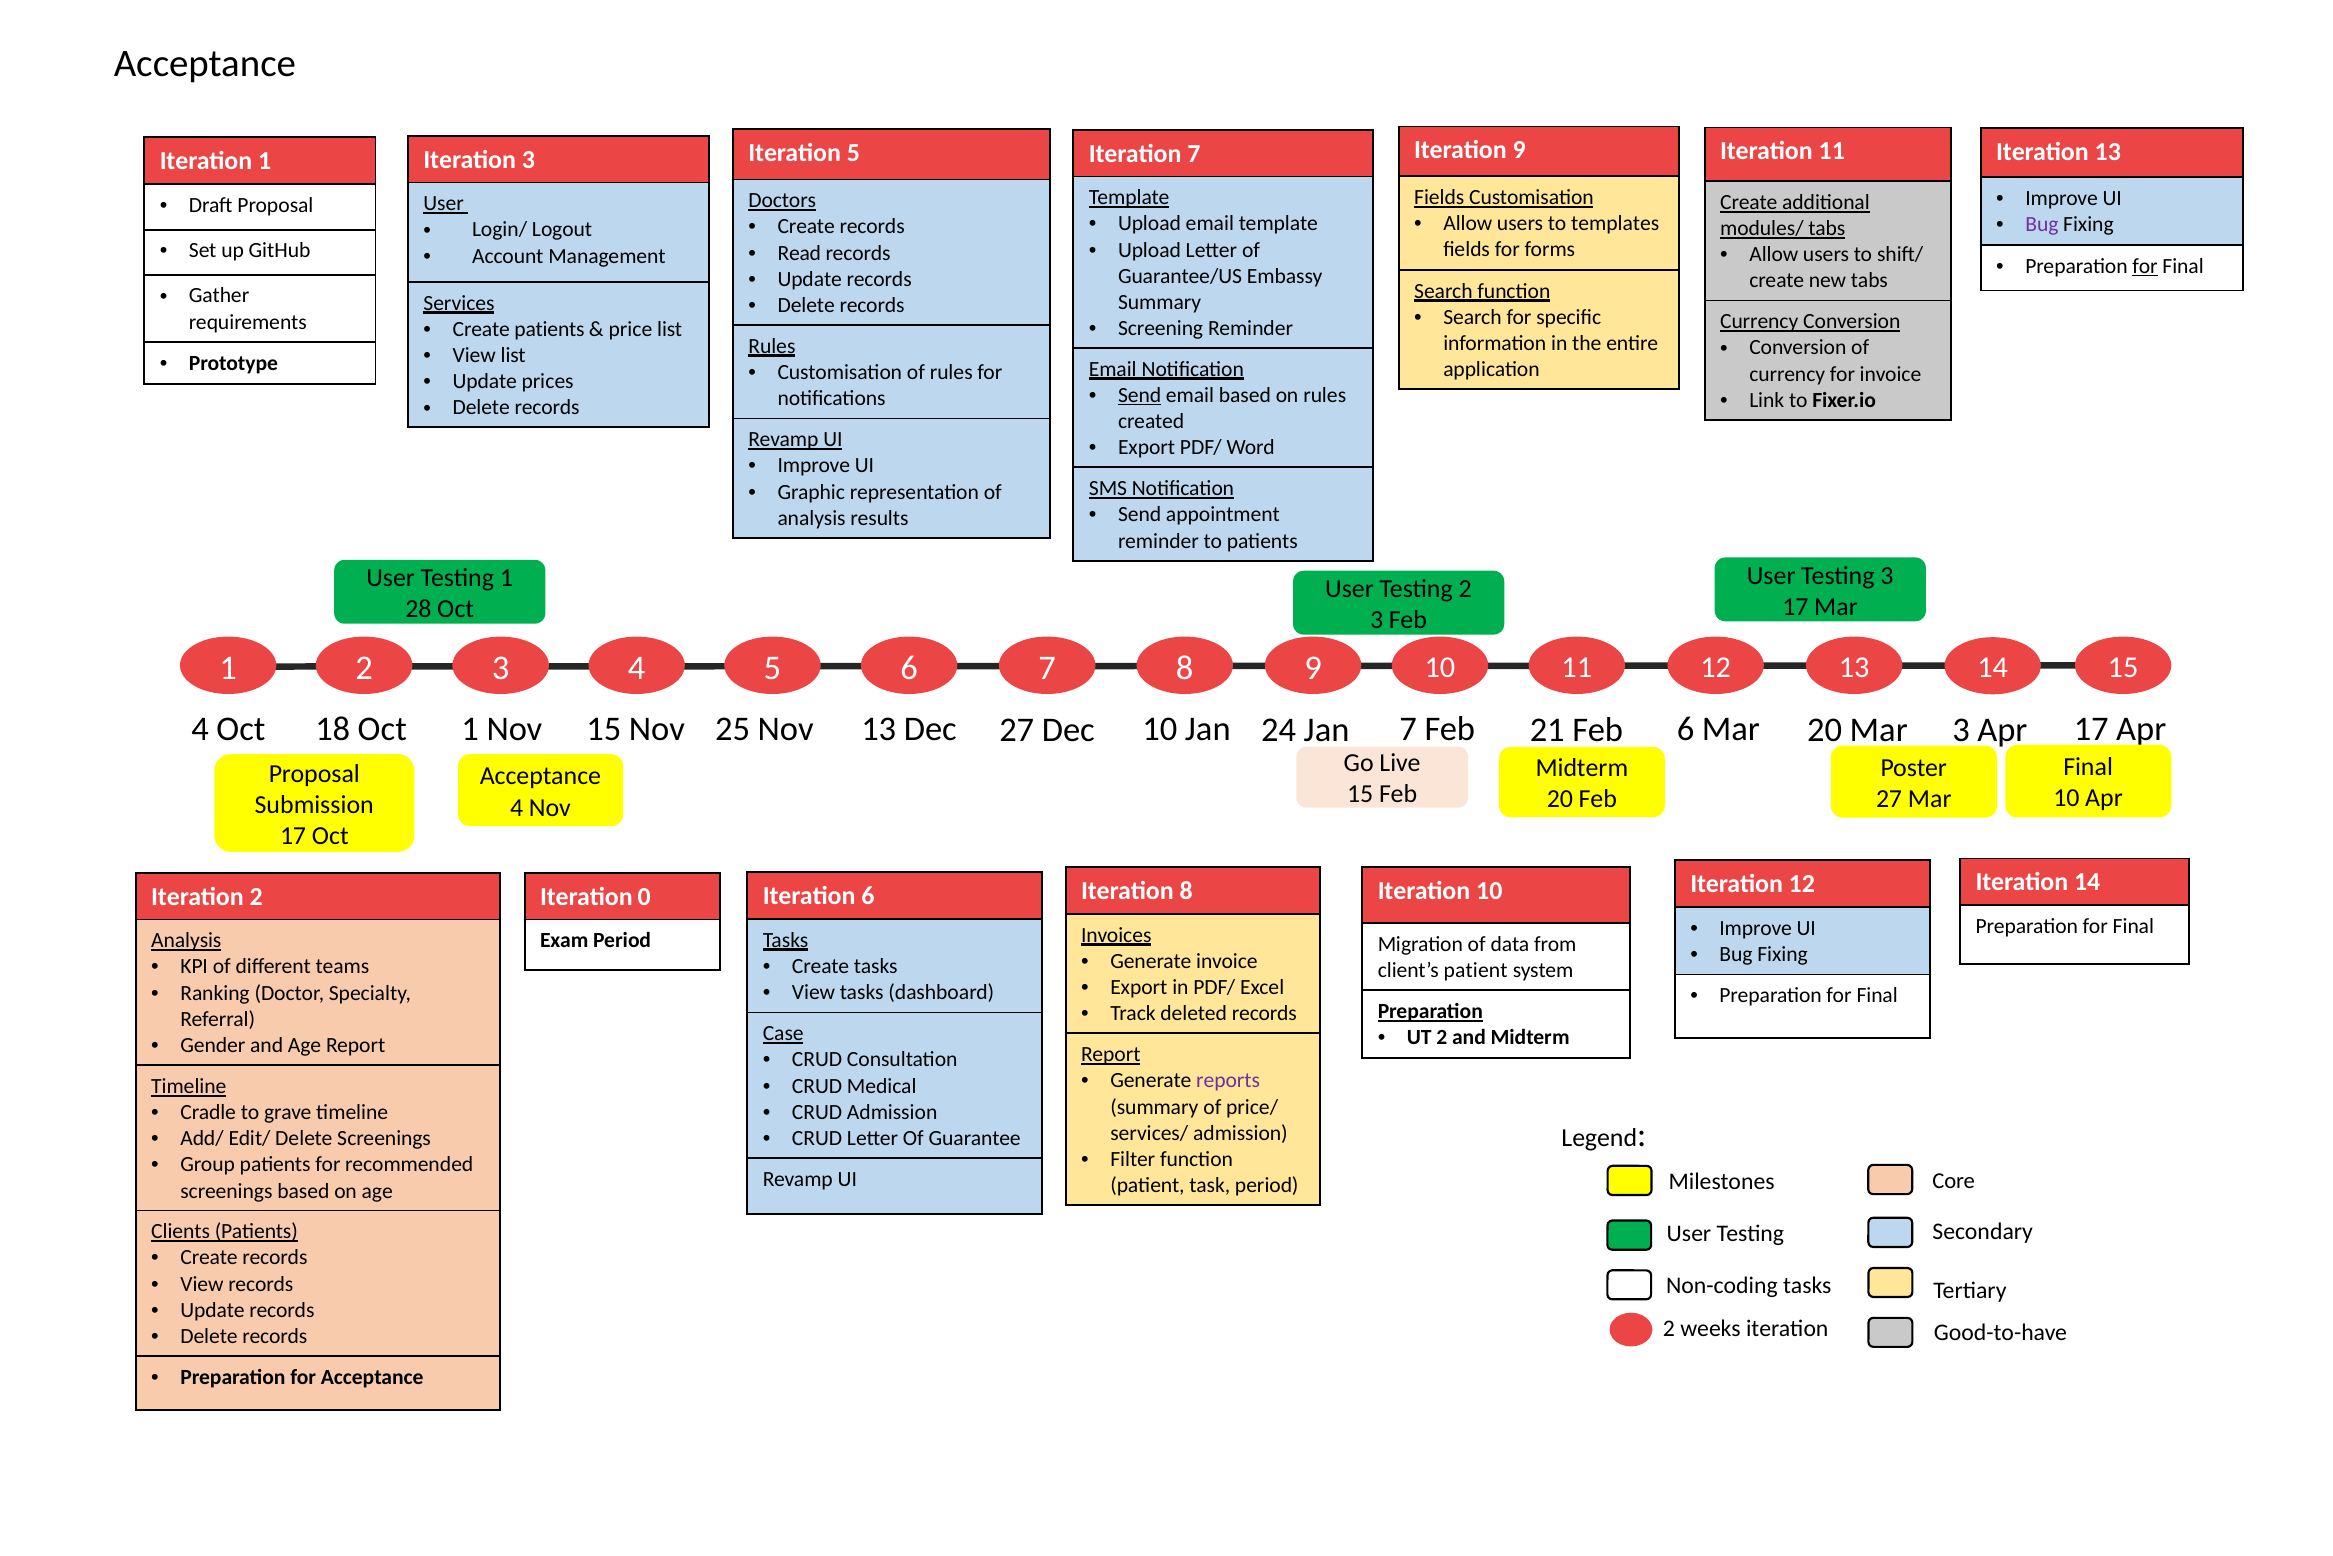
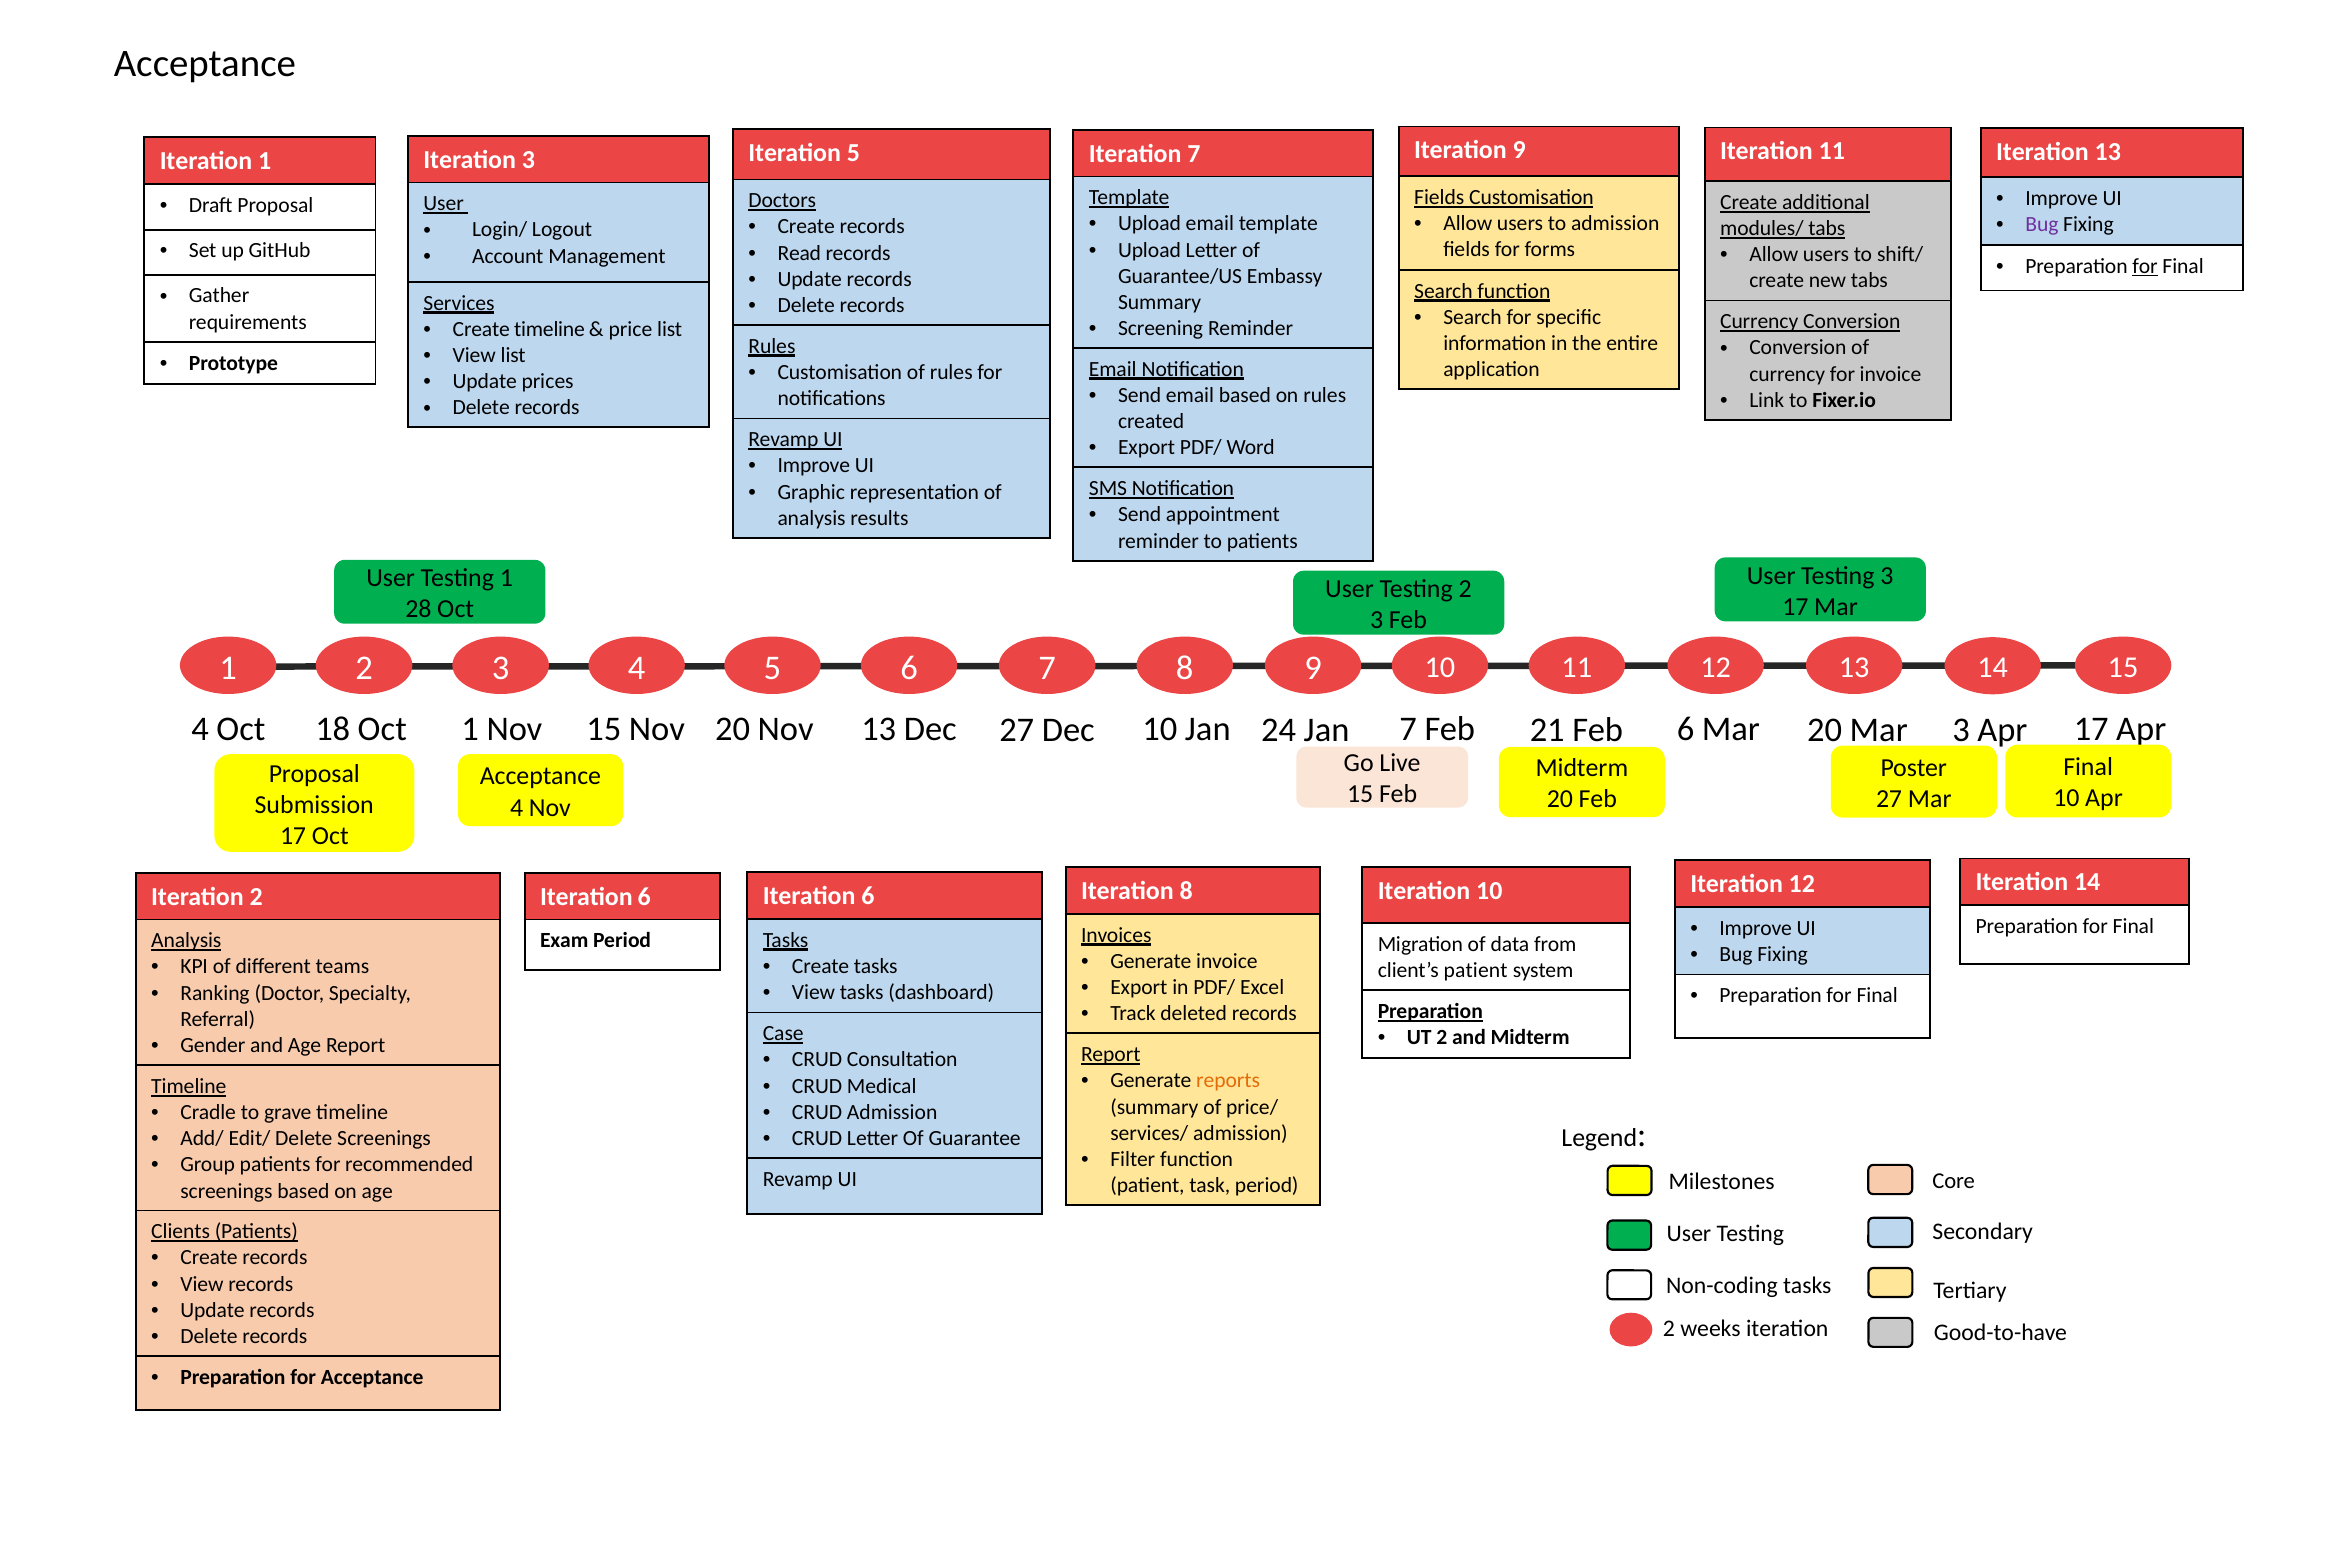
to templates: templates -> admission (1615, 224)
Create patients: patients -> timeline (550, 329)
Send underline: present -> none (1140, 395)
Nov 25: 25 -> 20 (733, 728)
0: 0 -> 6 (644, 896)
reports colour: purple -> orange (1228, 1080)
